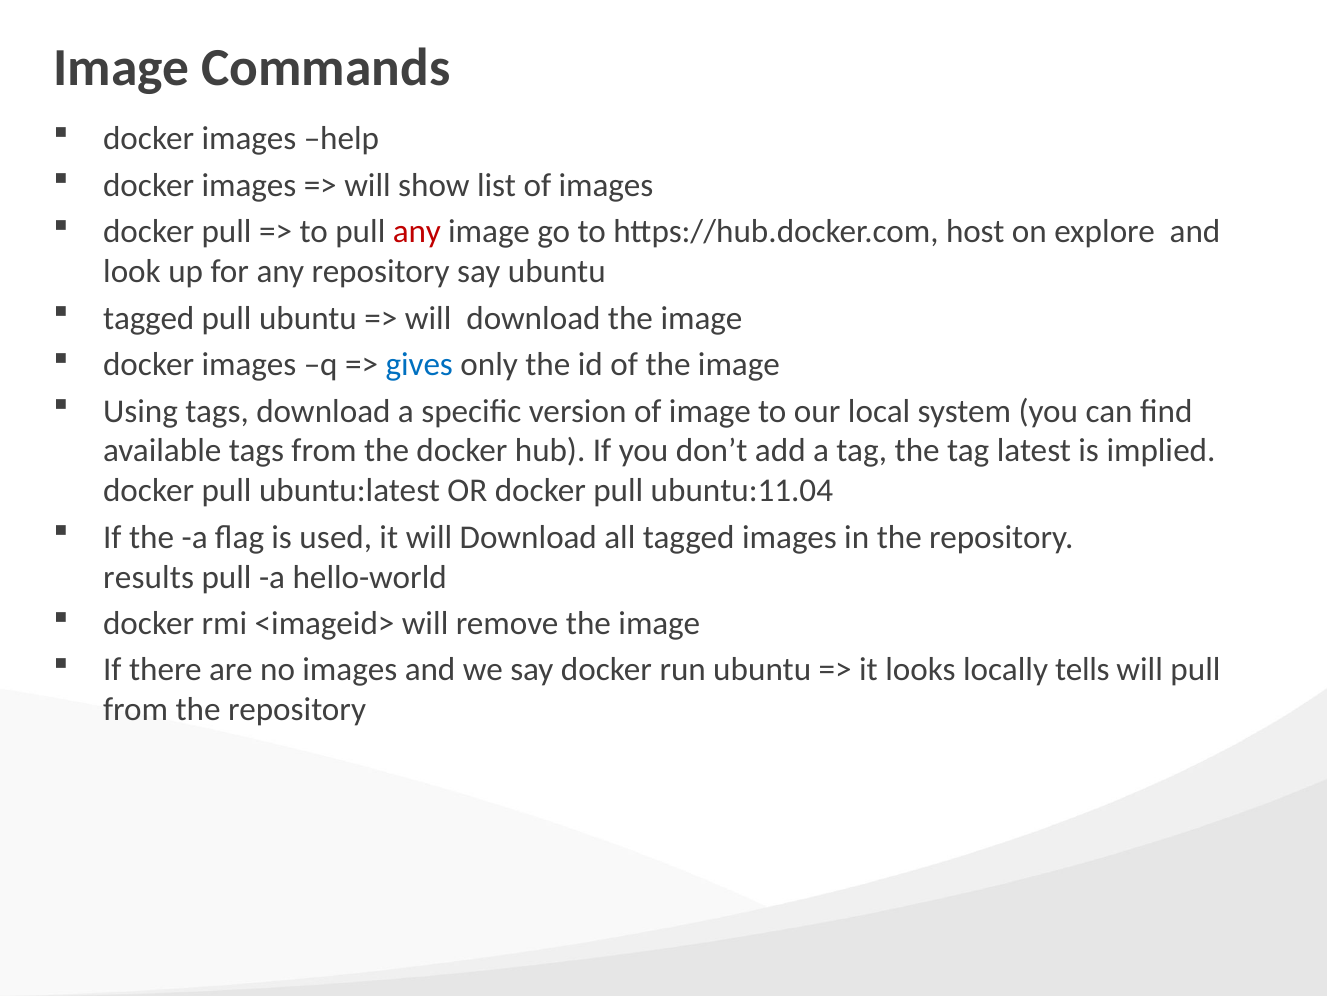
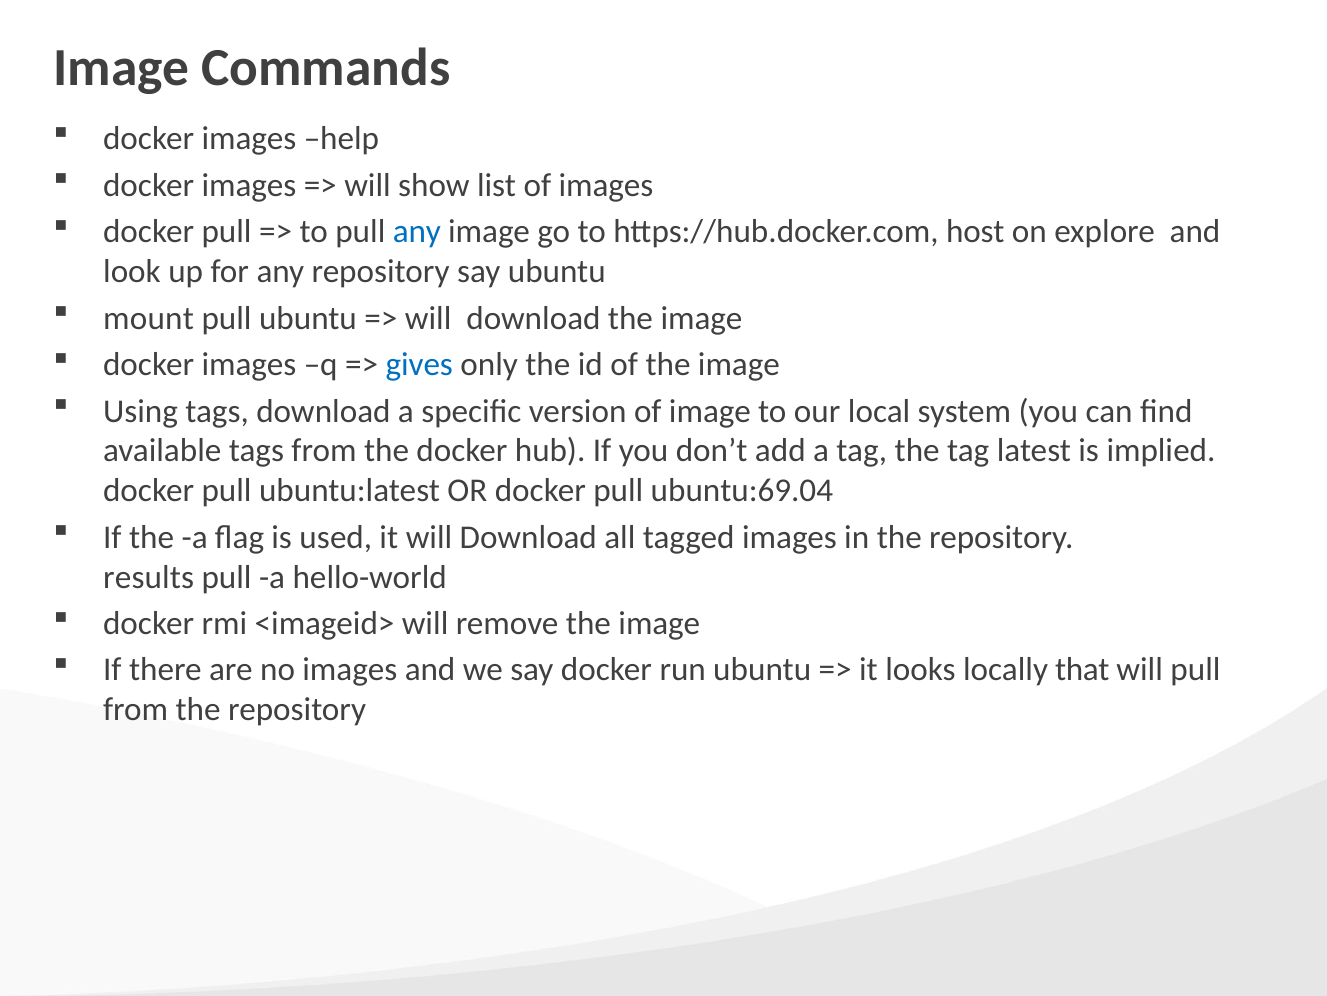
any colour: red -> blue (417, 232)
tagged: tagged -> mount (149, 318)
ubuntu:11.04: ubuntu:11.04 -> ubuntu:69.04 (742, 490)
tells: tells -> that (1082, 670)
